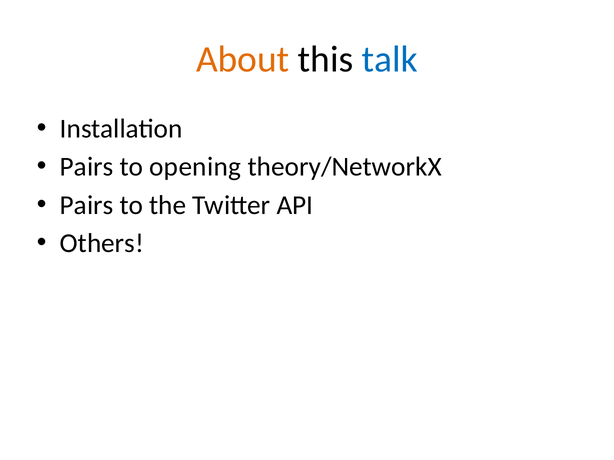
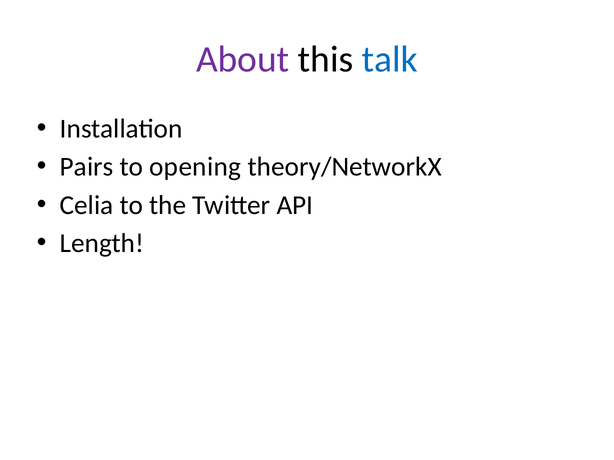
About colour: orange -> purple (243, 59)
Pairs: Pairs -> Celia (87, 205)
Others: Others -> Length (102, 243)
